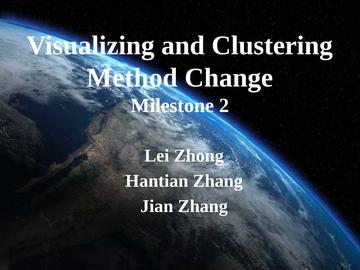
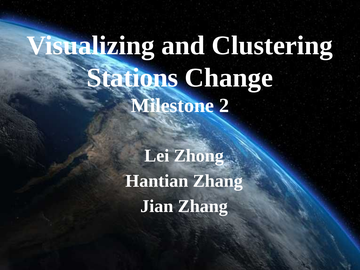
Method: Method -> Stations (132, 78)
